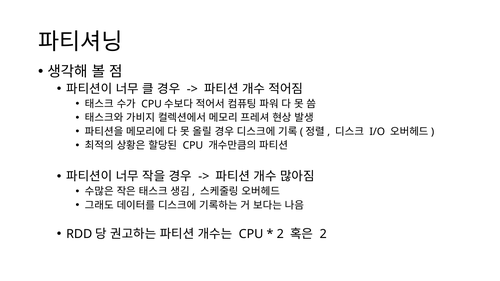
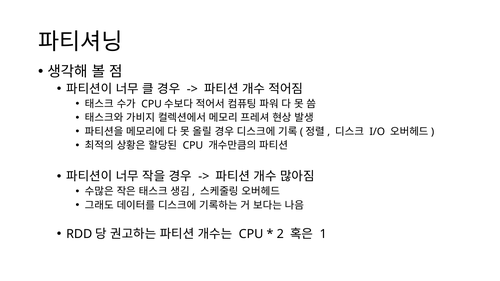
2: 2 -> 1 (323, 234)
